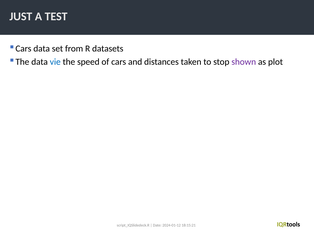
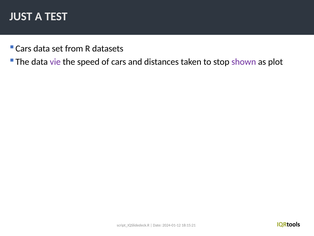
vie colour: blue -> purple (55, 62)
